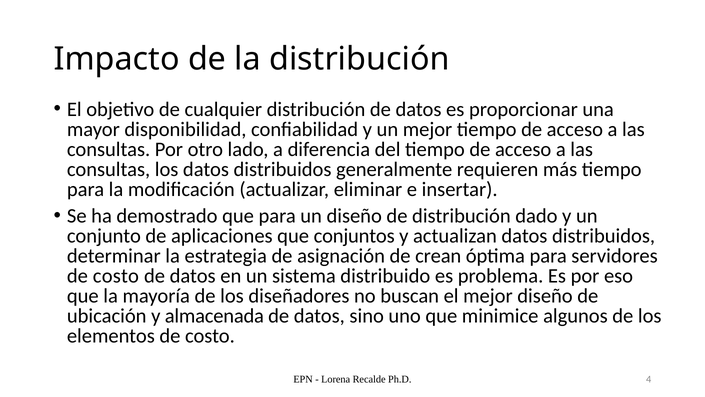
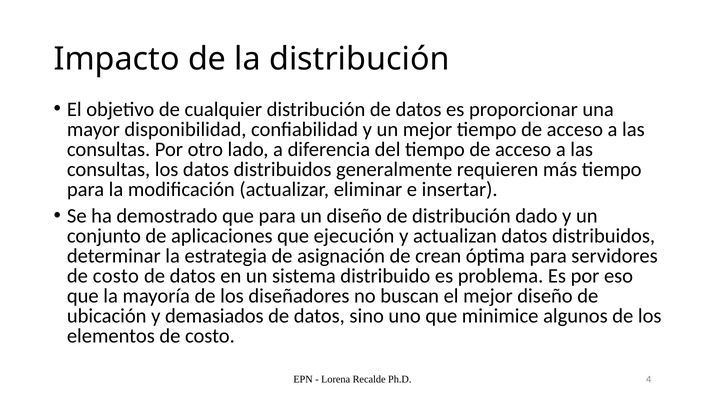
conjuntos: conjuntos -> ejecución (354, 236)
almacenada: almacenada -> demasiados (214, 316)
